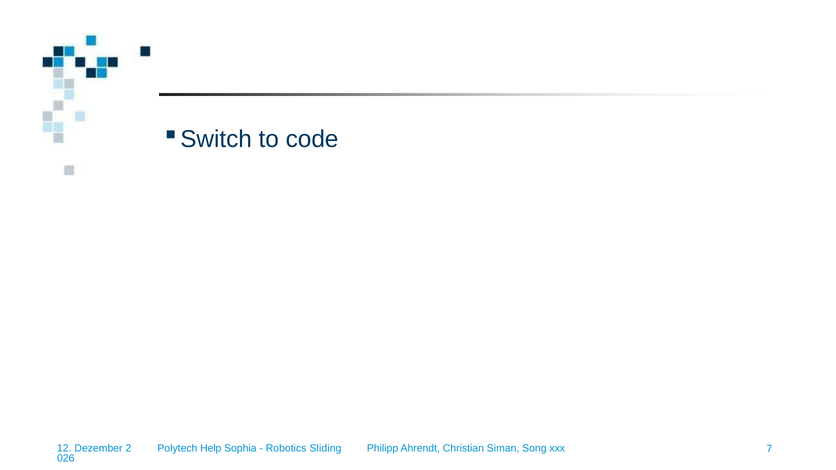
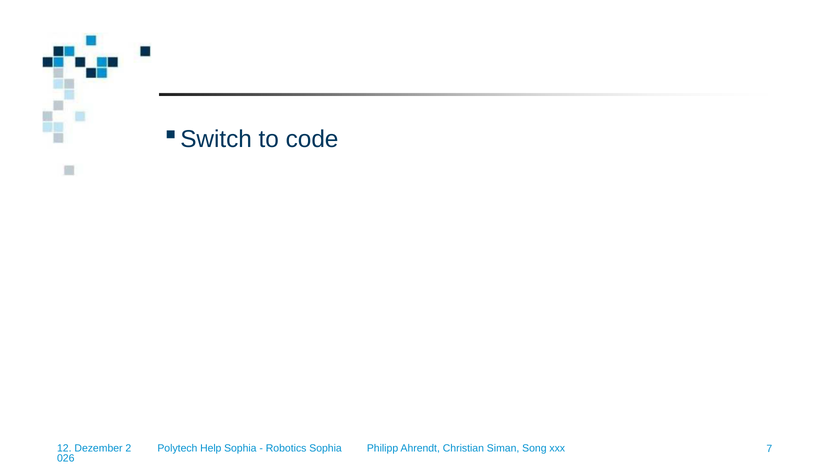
Robotics Sliding: Sliding -> Sophia (326, 448)
